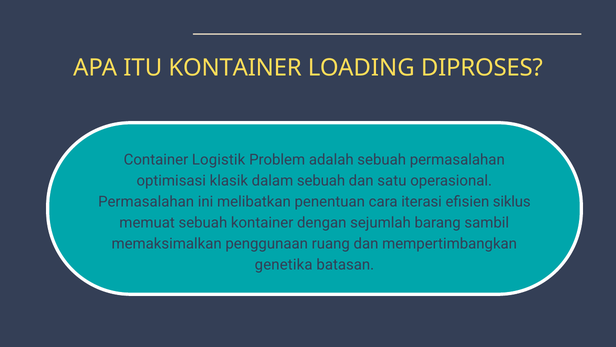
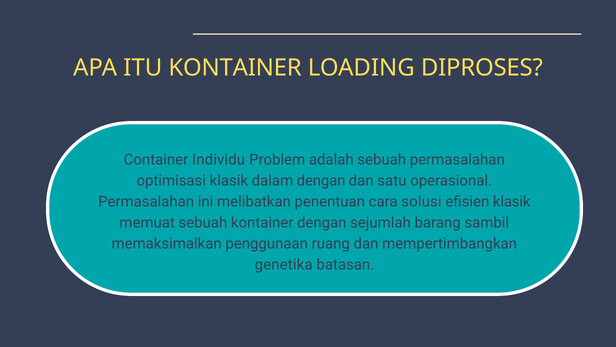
Logistik: Logistik -> Individu (219, 159)
dalam sebuah: sebuah -> dengan (321, 180)
iterasi: iterasi -> solusi (421, 201)
efisien siklus: siklus -> klasik (512, 201)
